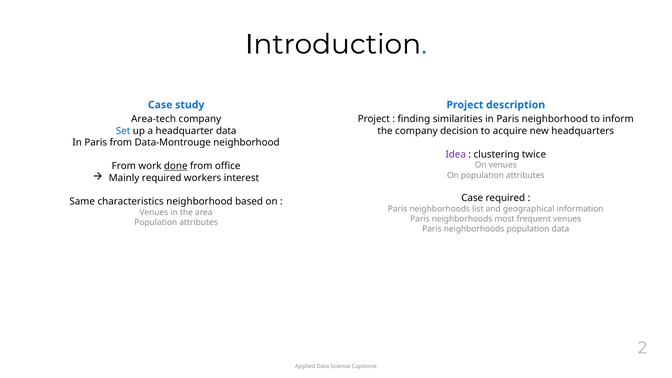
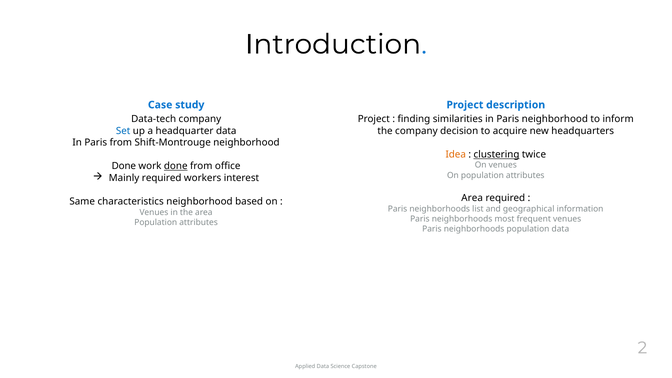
Area-tech: Area-tech -> Data-tech (154, 119)
Data-Montrouge: Data-Montrouge -> Shift-Montrouge (173, 143)
Idea colour: purple -> orange (456, 154)
clustering underline: none -> present (497, 154)
From: From -> Done (124, 166)
Case: Case -> Area (472, 198)
